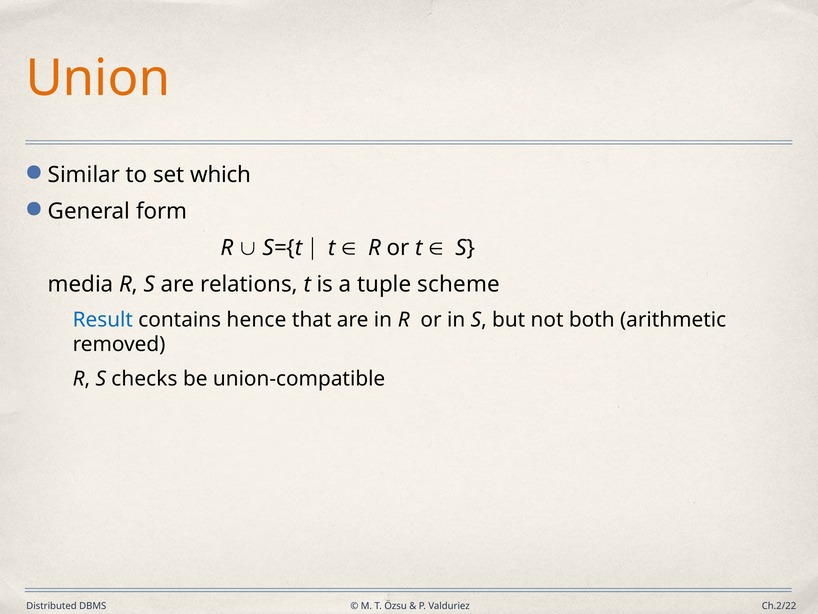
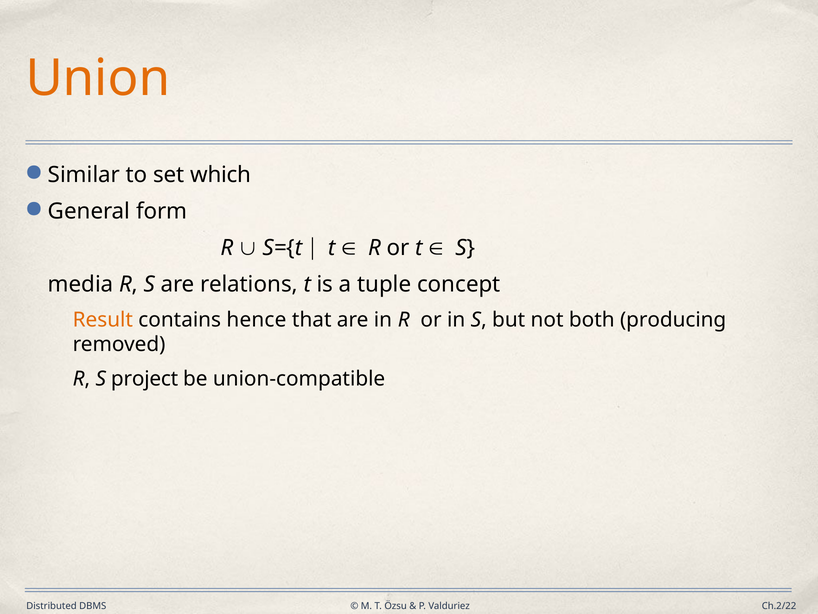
scheme: scheme -> concept (459, 284)
Result colour: blue -> orange (103, 319)
arithmetic: arithmetic -> producing (673, 319)
checks: checks -> project (145, 379)
